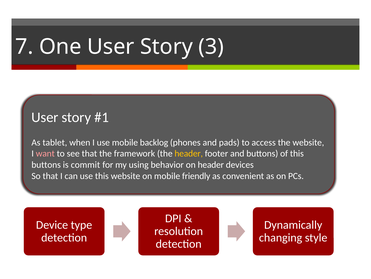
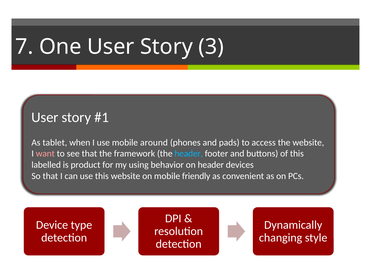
backlog: backlog -> around (154, 142)
header colour: yellow -> light blue (189, 153)
buttons: buttons -> labelled (46, 164)
commit: commit -> product (86, 164)
